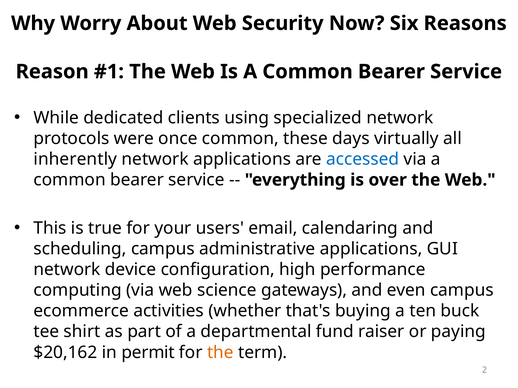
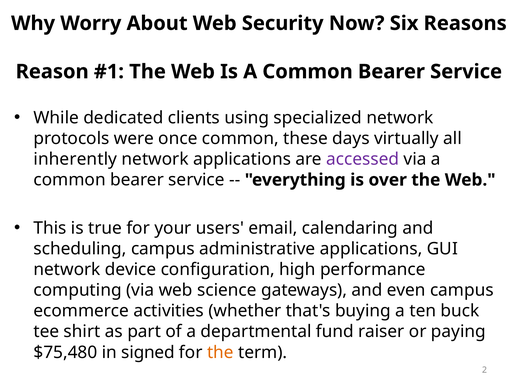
accessed colour: blue -> purple (363, 159)
$20,162: $20,162 -> $75,480 (65, 353)
permit: permit -> signed (148, 353)
